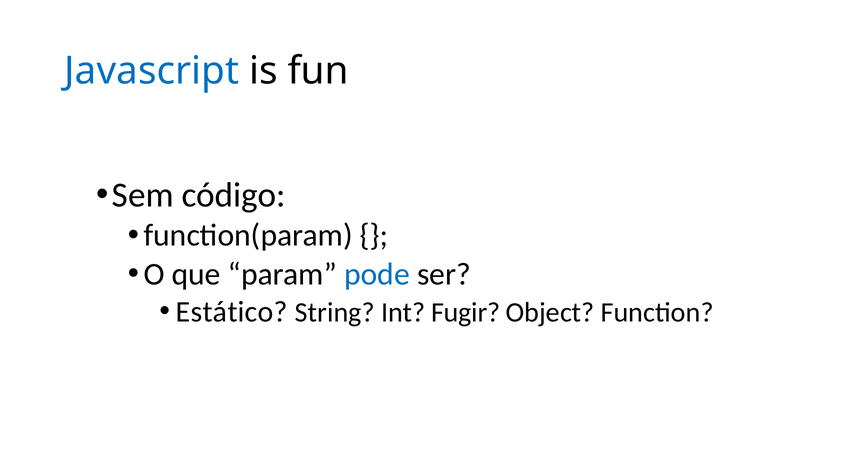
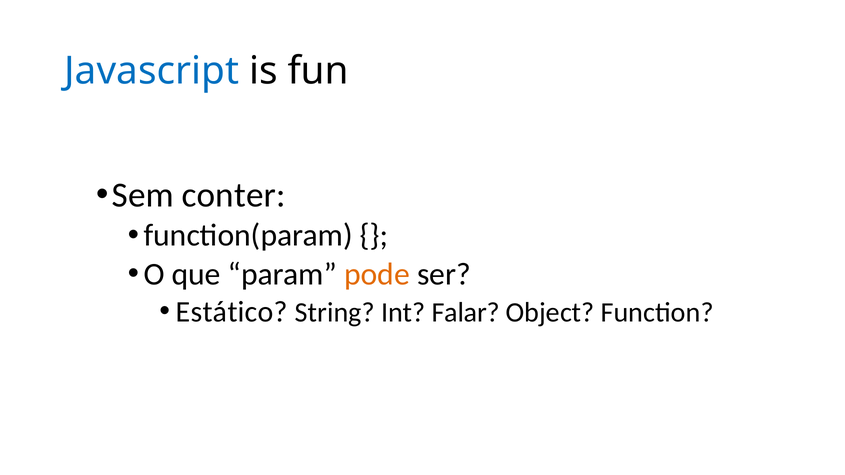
código: código -> conter (234, 195)
pode colour: blue -> orange (377, 274)
Fugir: Fugir -> Falar (466, 312)
